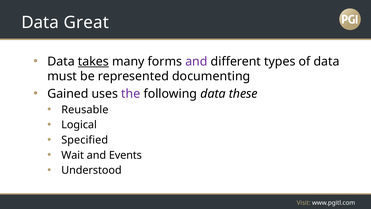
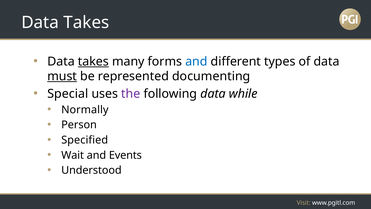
Great: Great -> Takes (86, 22)
and colour: purple -> blue (196, 61)
must underline: none -> present (62, 76)
Gained: Gained -> Special (68, 94)
these: these -> while (243, 94)
Reusable: Reusable -> Normally (85, 110)
Logical: Logical -> Person (79, 125)
